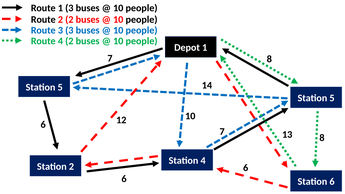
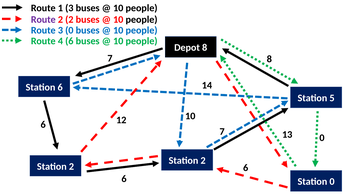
Route colour: black -> purple (43, 19)
3 3: 3 -> 0 (69, 30)
4 2: 2 -> 6 (69, 41)
Depot 1: 1 -> 8 (205, 48)
5: 5 -> 6 (60, 87)
13 8: 8 -> 0 (322, 138)
4: 4 -> 2 (203, 161)
Station 6: 6 -> 0 (332, 182)
